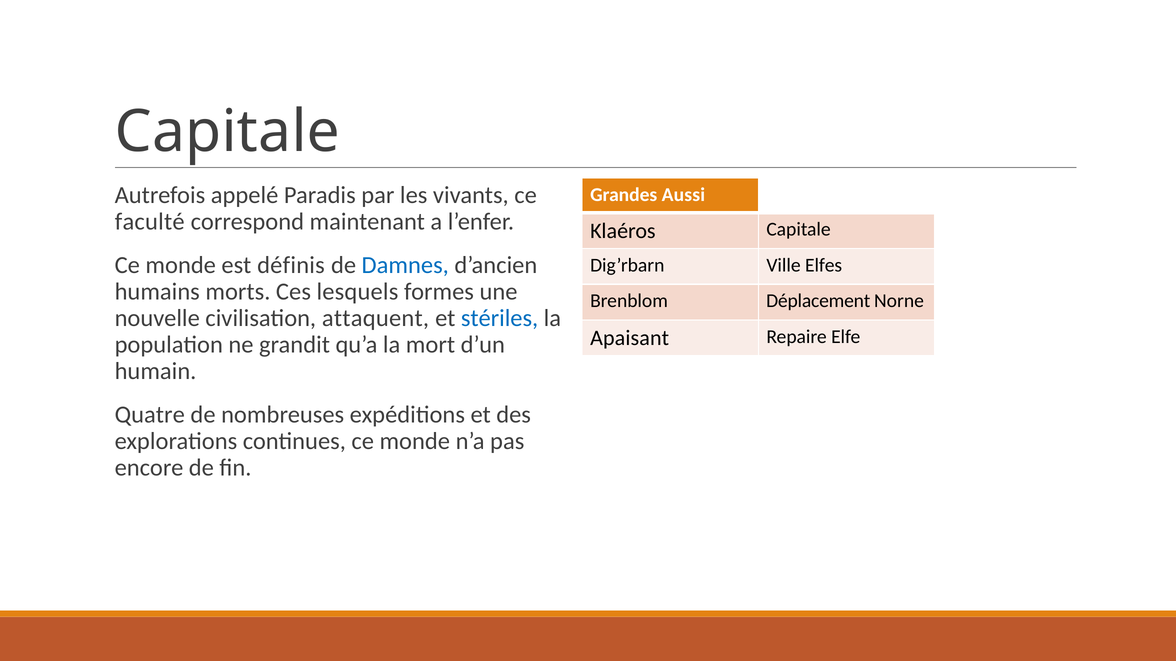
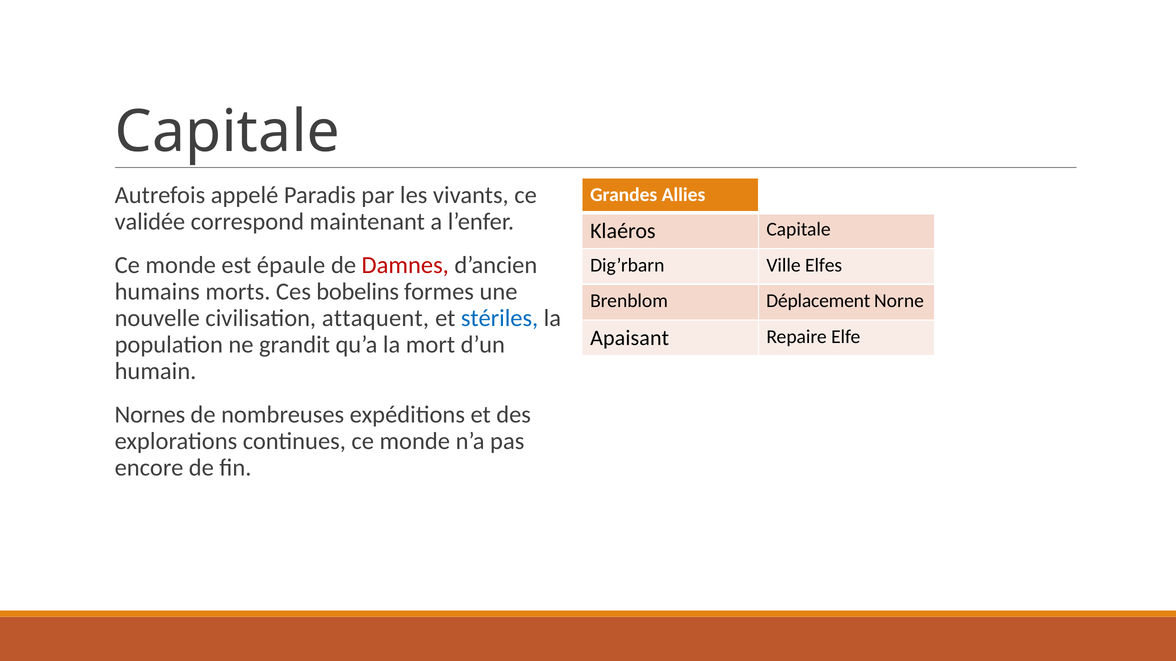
Aussi: Aussi -> Allies (683, 195)
faculté: faculté -> validée (150, 222)
définis: définis -> épaule (291, 266)
Damnes colour: blue -> red (405, 266)
lesquels: lesquels -> bobelins (358, 292)
Quatre: Quatre -> Nornes (150, 415)
